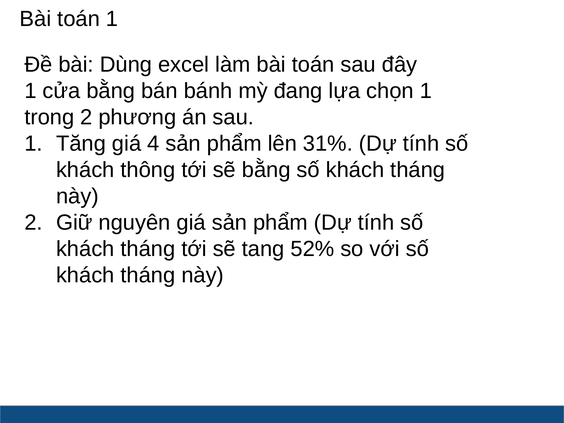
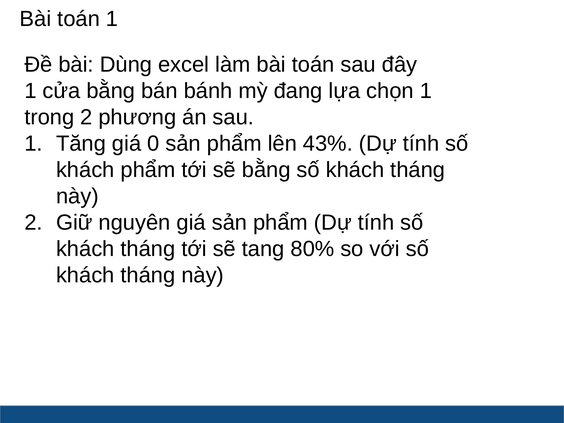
4: 4 -> 0 (153, 143)
31%: 31% -> 43% (328, 143)
khách thông: thông -> phẩm (148, 170)
52%: 52% -> 80% (312, 249)
